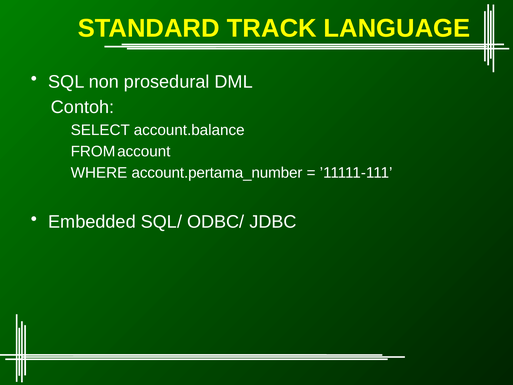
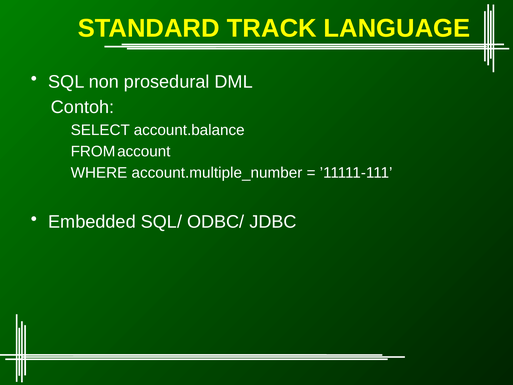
account.pertama_number: account.pertama_number -> account.multiple_number (217, 173)
